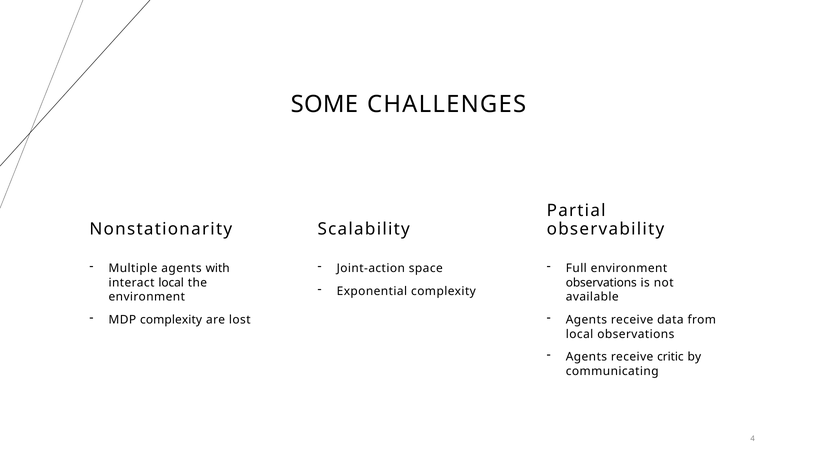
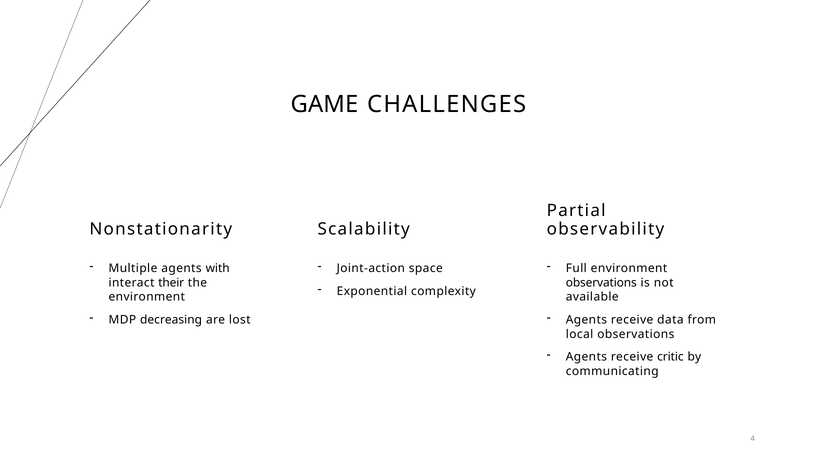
SOME: SOME -> GAME (324, 104)
interact local: local -> their (171, 282)
MDP complexity: complexity -> decreasing (171, 319)
